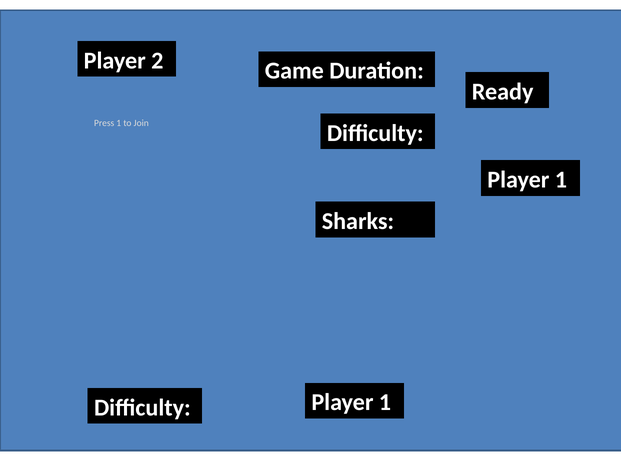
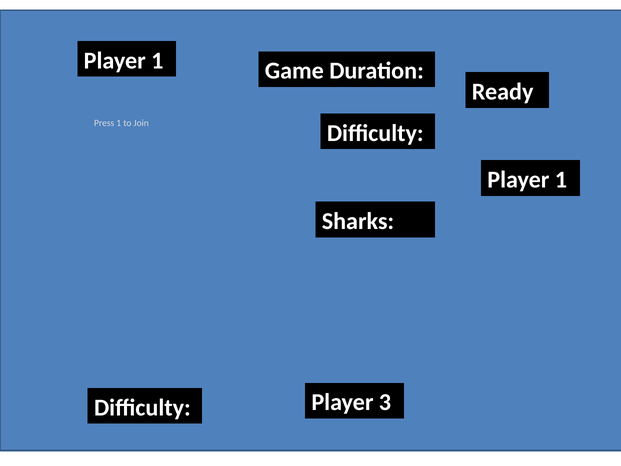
2: 2 -> 1 (157, 61)
1: 1 -> 3 (385, 402)
